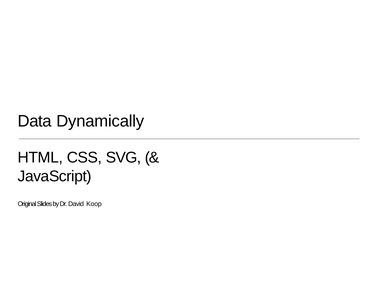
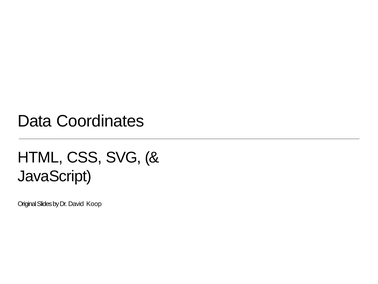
Dynamically: Dynamically -> Coordinates (100, 121)
